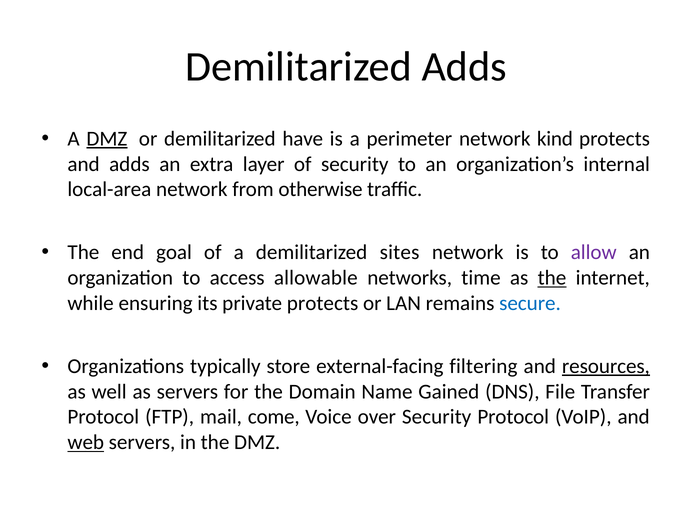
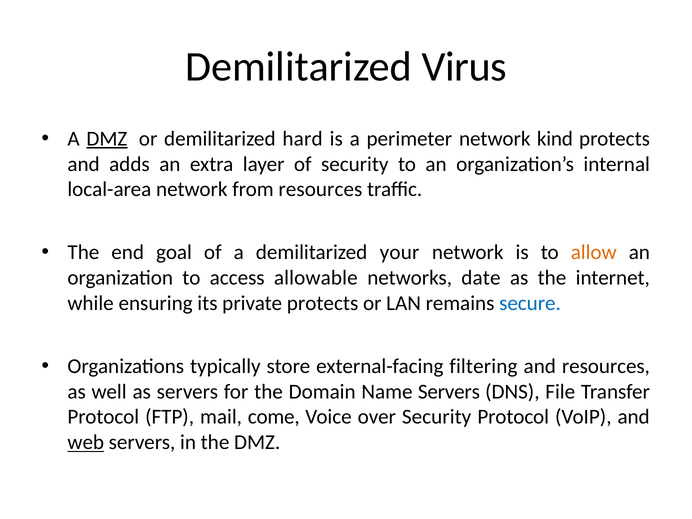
Demilitarized Adds: Adds -> Virus (464, 67)
have: have -> hard (303, 139)
from otherwise: otherwise -> resources (320, 189)
sites: sites -> your (400, 252)
allow colour: purple -> orange (594, 252)
time: time -> date (481, 278)
the underline: present -> none (552, 278)
resources underline: present -> none (606, 366)
Name Gained: Gained -> Servers (449, 392)
